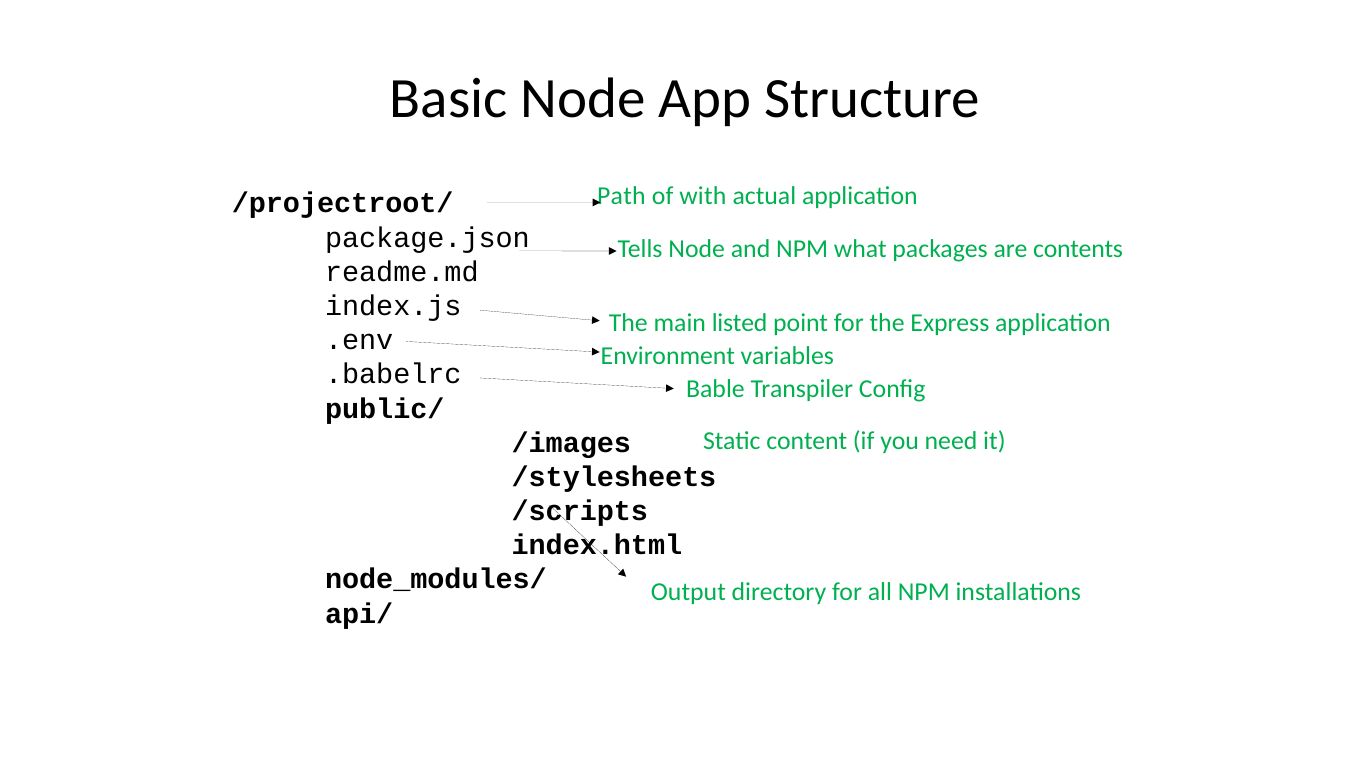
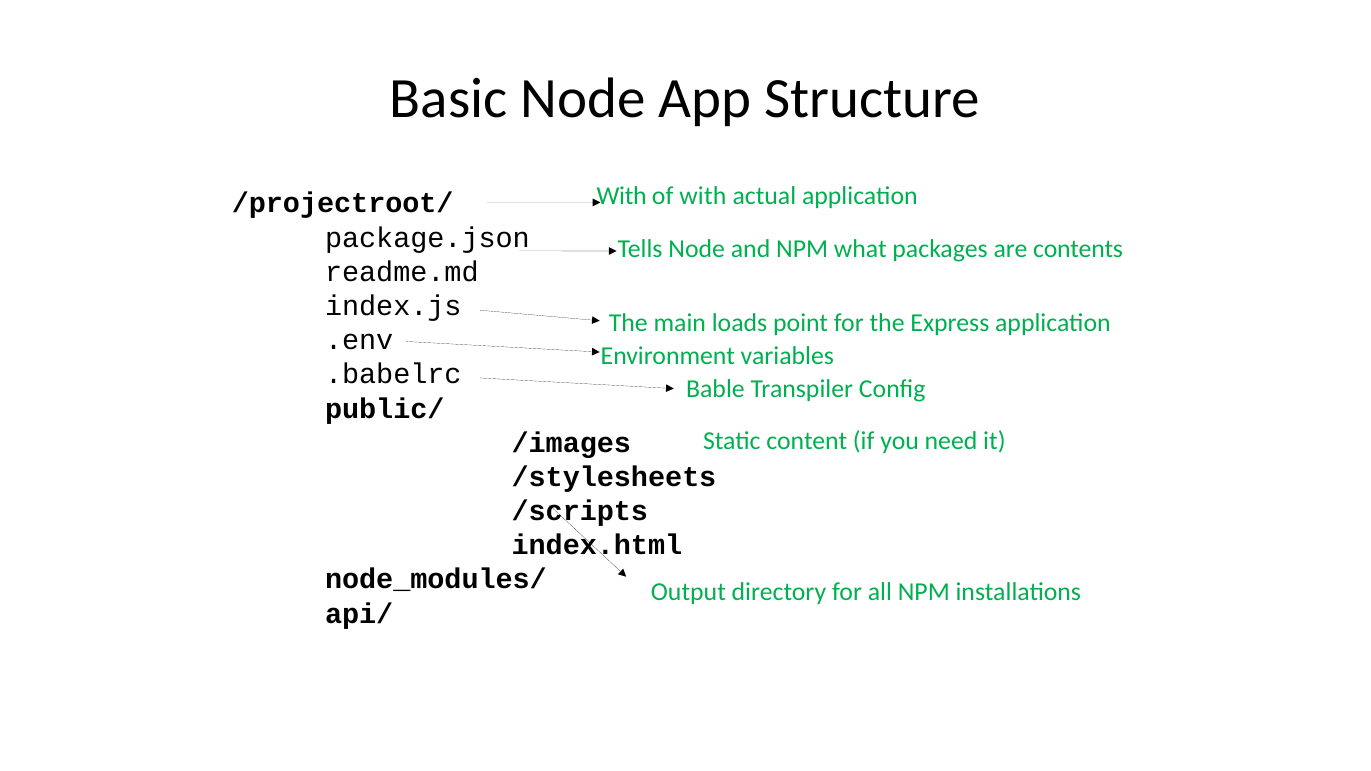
Path: Path -> With (622, 196)
listed: listed -> loads (740, 323)
